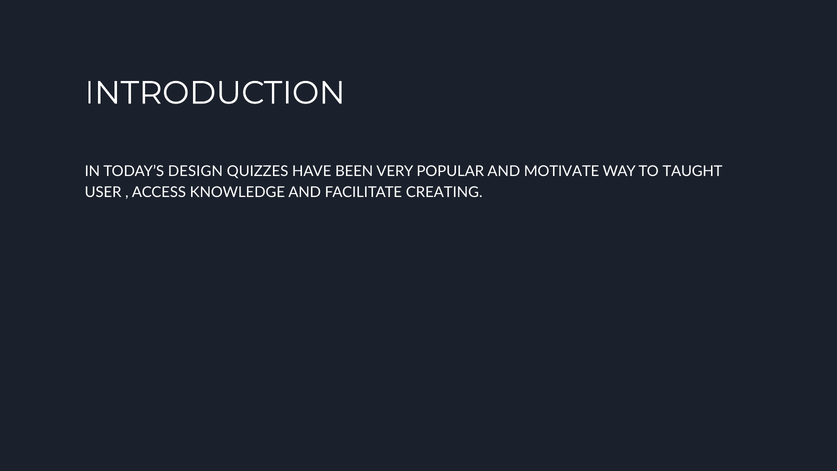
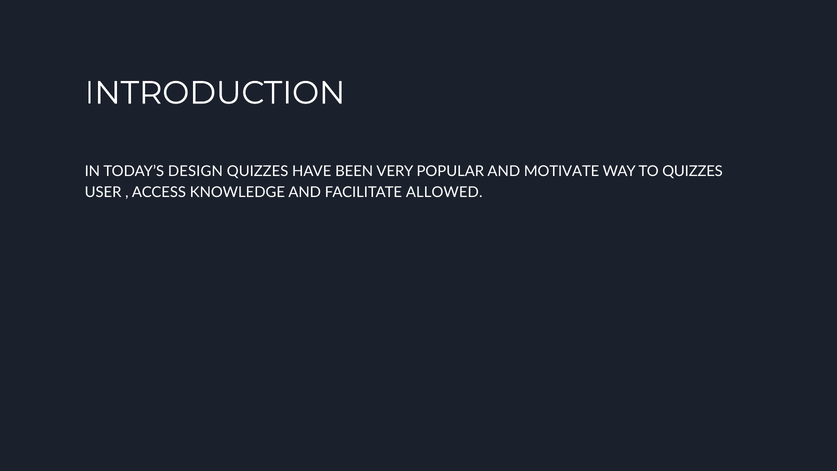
TO TAUGHT: TAUGHT -> QUIZZES (693, 171)
CREATING: CREATING -> ALLOWED (444, 192)
